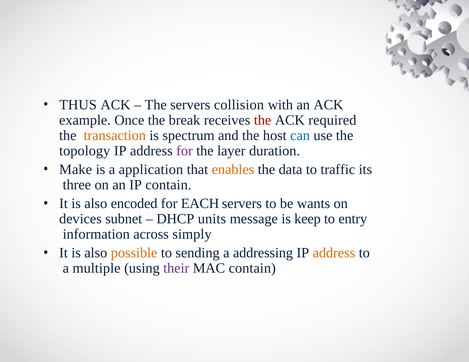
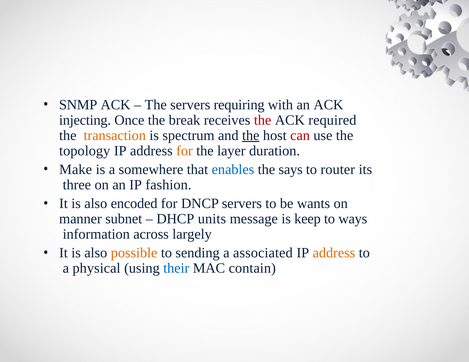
THUS: THUS -> SNMP (78, 105)
collision: collision -> requiring (239, 105)
example: example -> injecting (85, 120)
the underline: none -> present (251, 135)
can colour: blue -> red (300, 135)
for colour: purple -> orange (184, 151)
application: application -> somewhere (151, 170)
enables colour: orange -> blue (233, 170)
data: data -> says (291, 170)
traffic: traffic -> router (338, 170)
IP contain: contain -> fashion (168, 185)
EACH: EACH -> DNCP (200, 204)
devices: devices -> manner (80, 219)
entry: entry -> ways (353, 219)
simply: simply -> largely (192, 234)
addressing: addressing -> associated (263, 253)
multiple: multiple -> physical (97, 269)
their colour: purple -> blue (176, 269)
